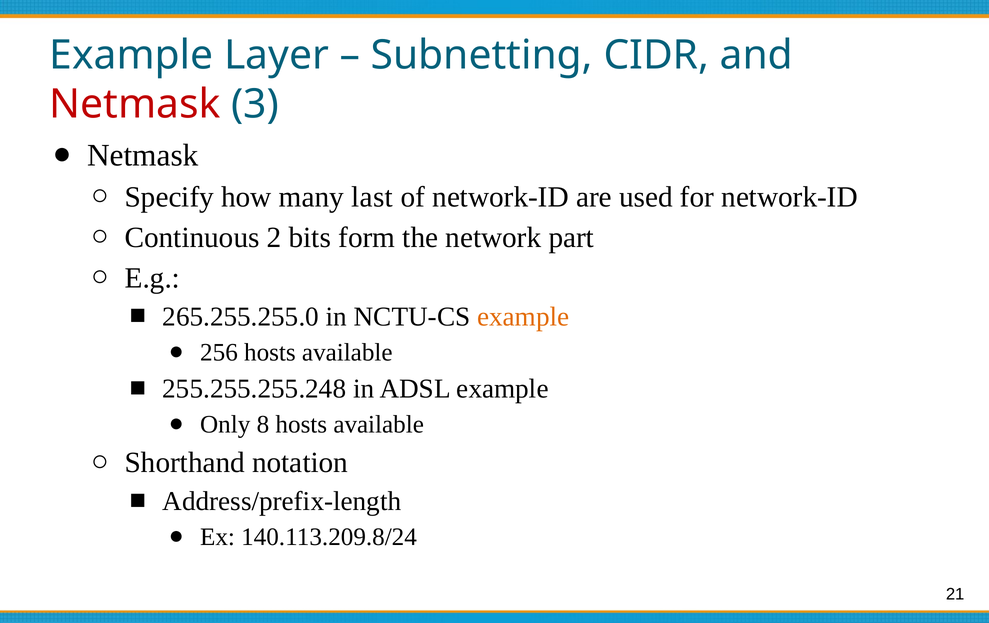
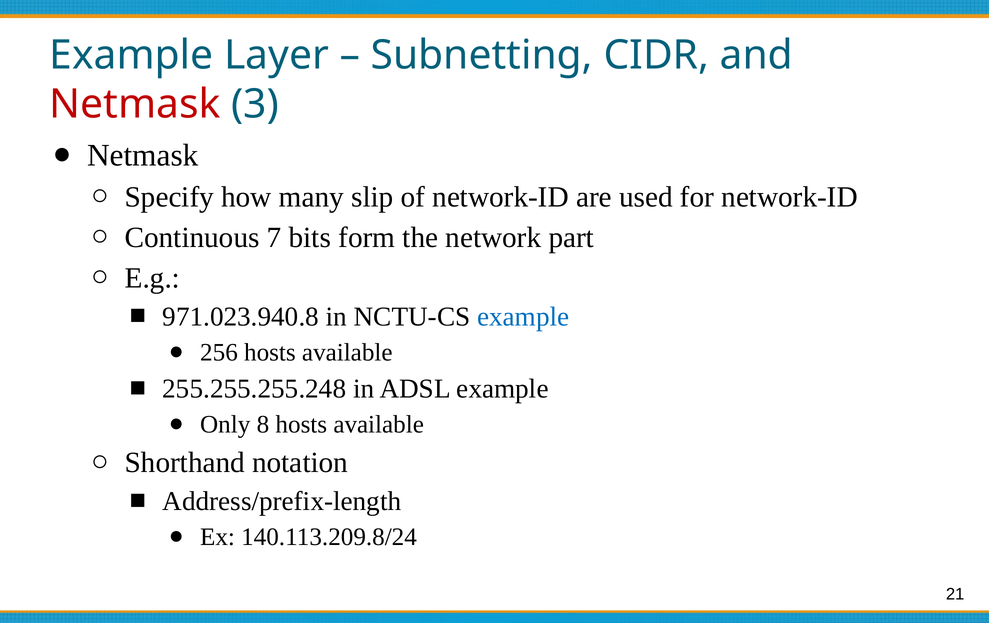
last: last -> slip (372, 197)
2: 2 -> 7 (274, 238)
265.255.255.0: 265.255.255.0 -> 971.023.940.8 (241, 317)
example colour: orange -> blue (523, 317)
